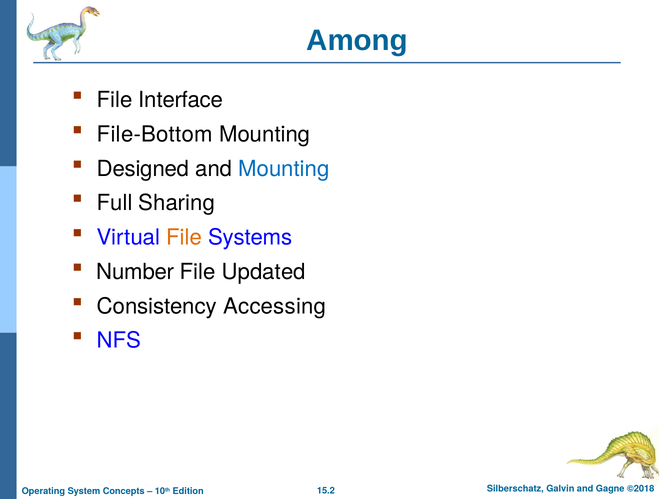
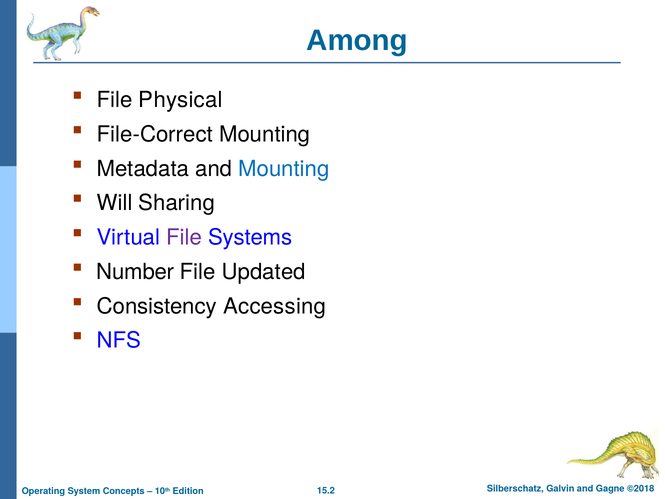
Interface: Interface -> Physical (181, 100)
File-Bottom: File-Bottom -> File-Correct (155, 134)
Designed: Designed -> Metadata (143, 169)
Full: Full -> Will (115, 203)
File colour: orange -> purple (184, 237)
